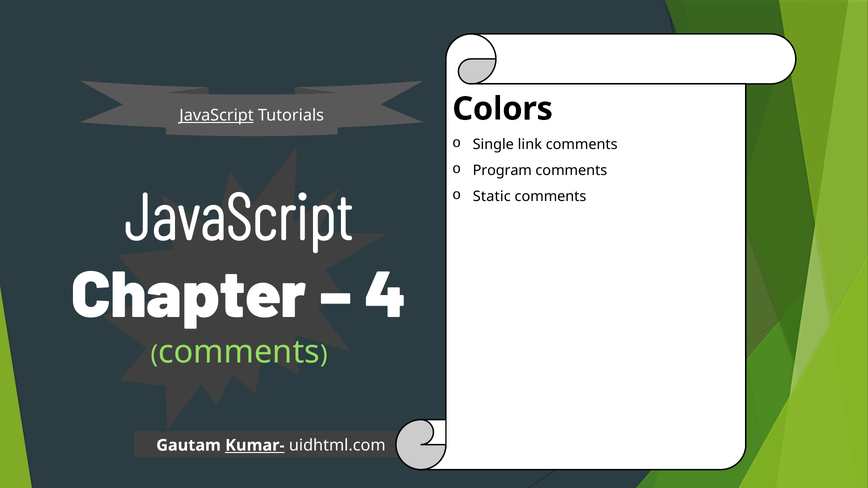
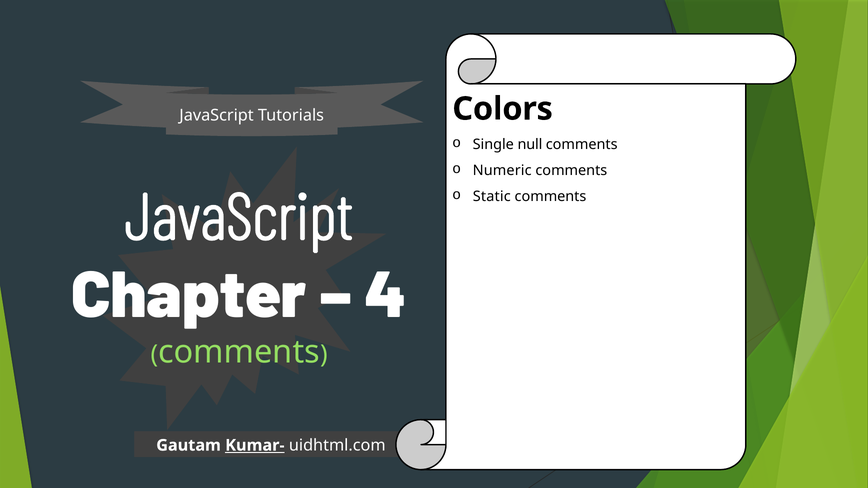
JavaScript underline: present -> none (217, 116)
link: link -> null (530, 145)
Program: Program -> Numeric (502, 171)
